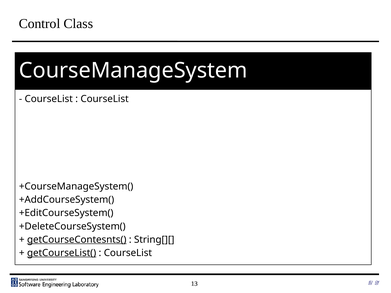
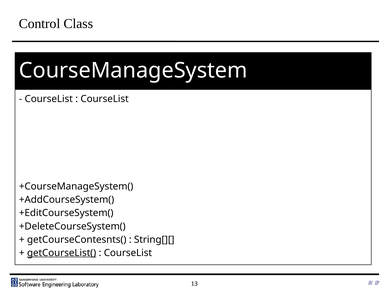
getCourseContesnts( underline: present -> none (77, 240)
